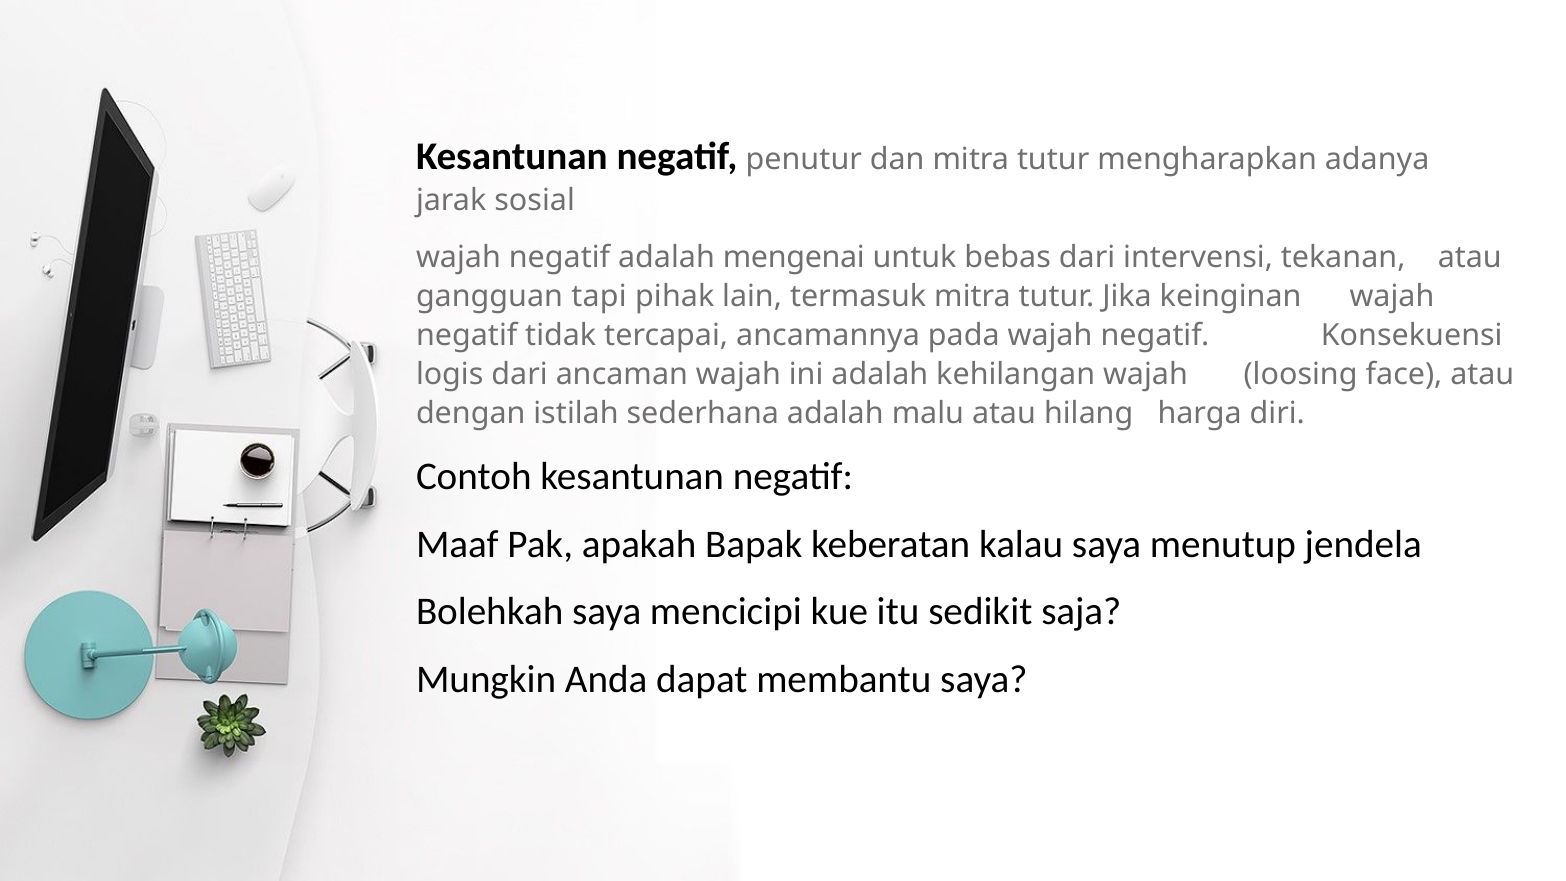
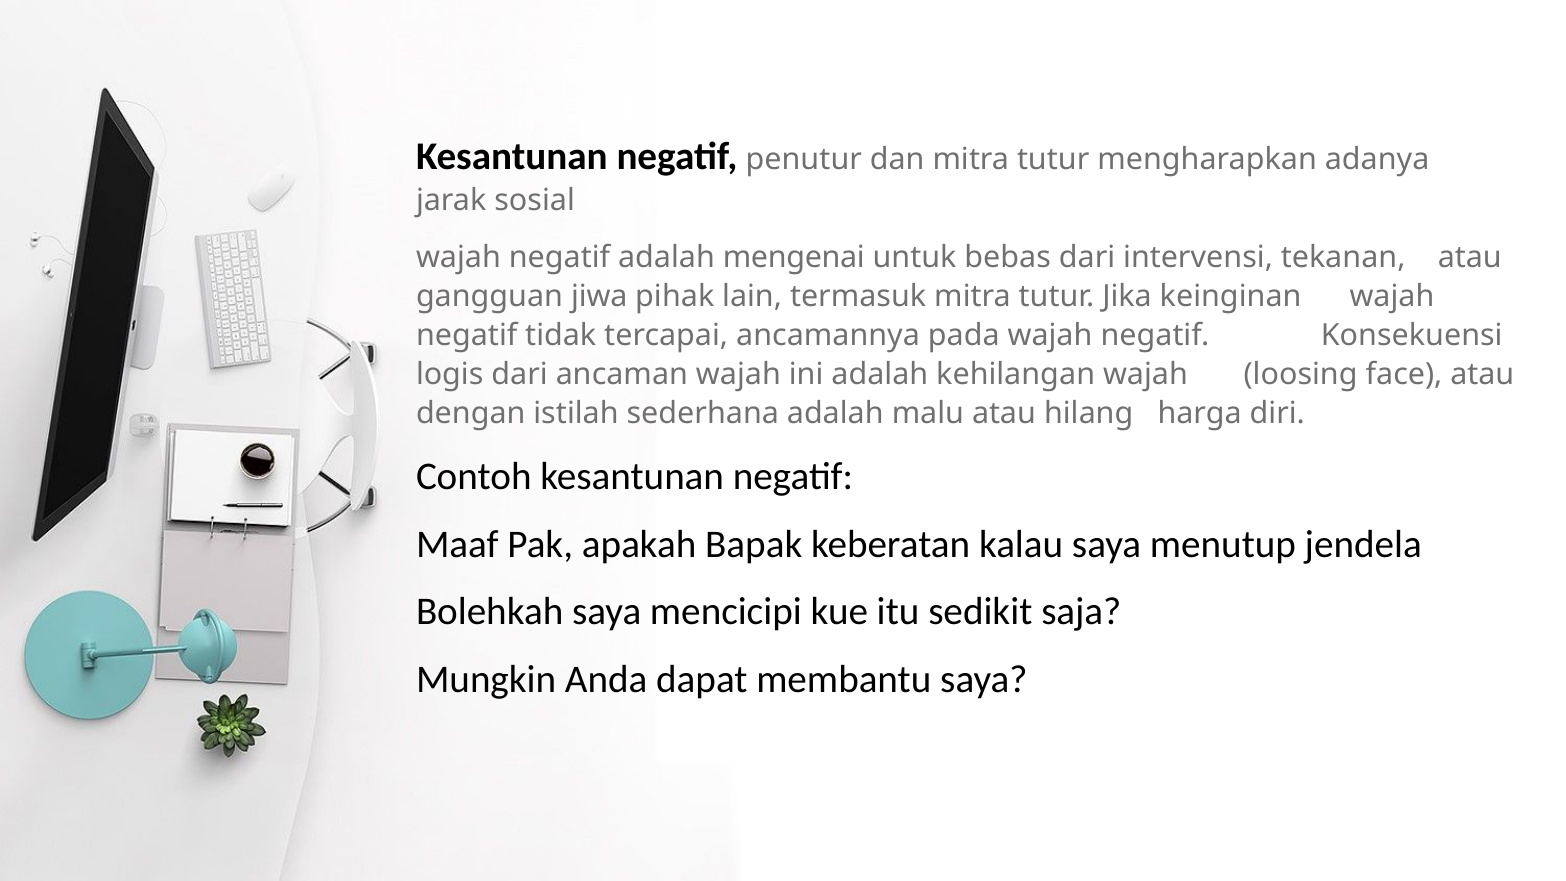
tapi: tapi -> jiwa (599, 296)
